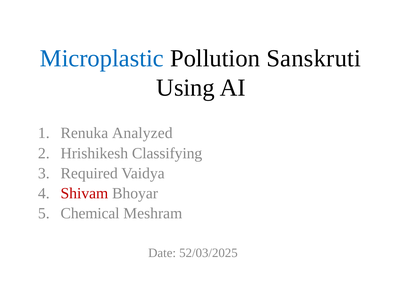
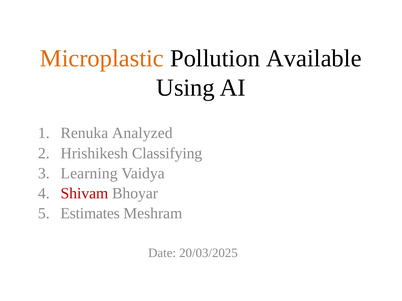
Microplastic colour: blue -> orange (102, 59)
Sanskruti: Sanskruti -> Available (314, 59)
Required: Required -> Learning (89, 174)
Chemical: Chemical -> Estimates (90, 214)
52/03/2025: 52/03/2025 -> 20/03/2025 (208, 253)
